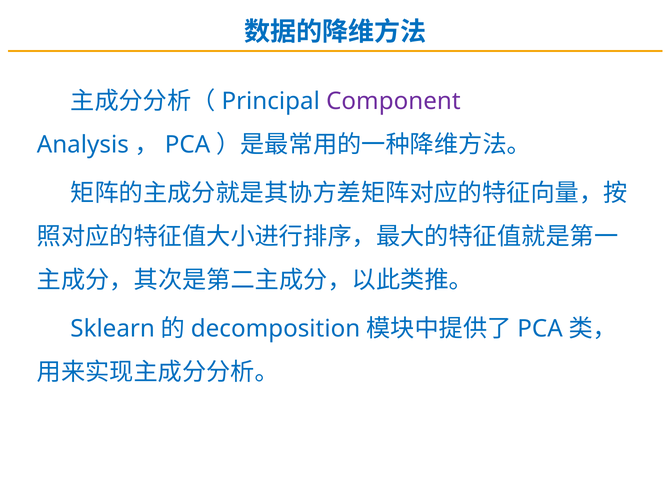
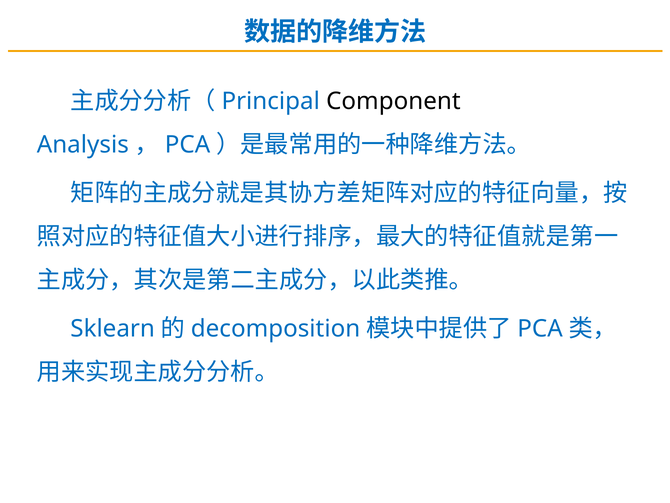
Component colour: purple -> black (393, 101)
